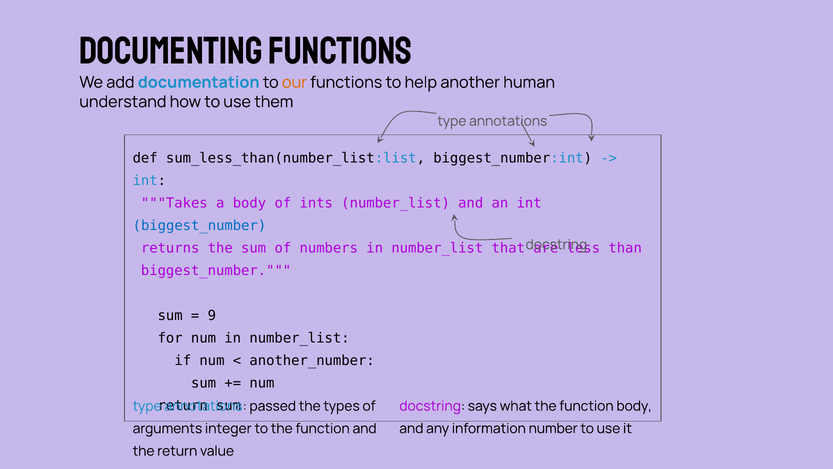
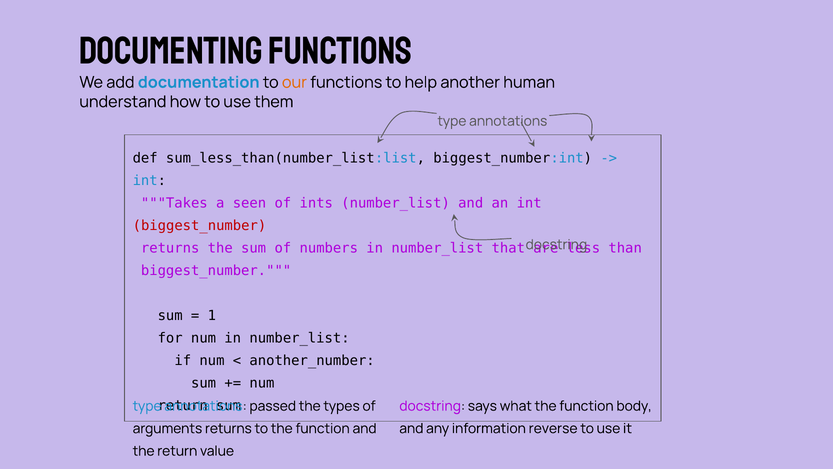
a body: body -> seen (249, 203)
biggest_number colour: blue -> red (199, 226)
9: 9 -> 1 (212, 315)
arguments integer: integer -> returns (228, 428)
number: number -> reverse (553, 428)
